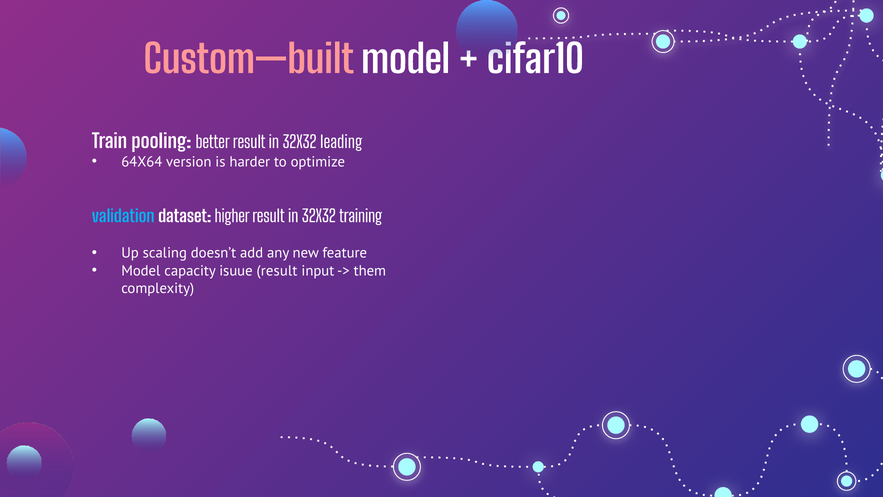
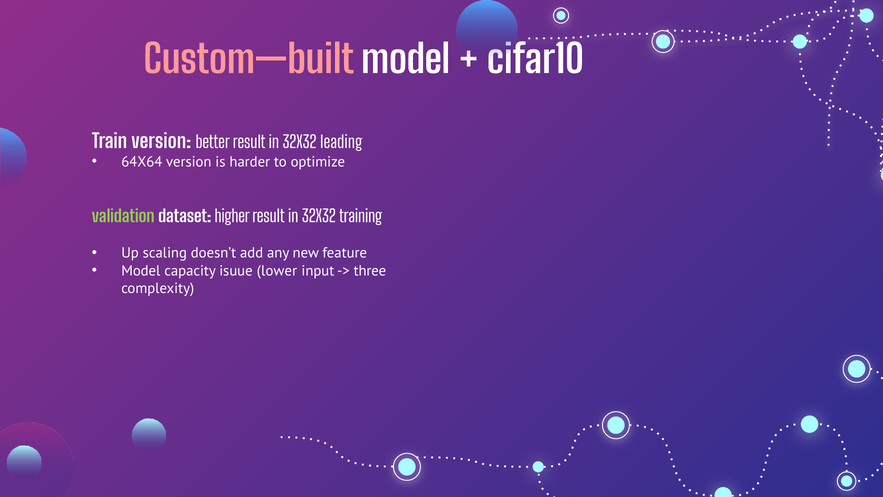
Train pooling: pooling -> version (161, 141)
validation colour: light blue -> light green (123, 216)
isuue result: result -> lower (277, 271)
them: them -> three (370, 271)
